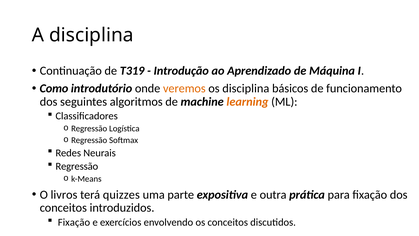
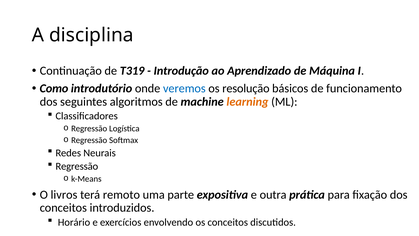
veremos colour: orange -> blue (184, 88)
os disciplina: disciplina -> resolução (246, 88)
quizzes: quizzes -> remoto (121, 194)
Fixação: Fixação -> Horário (74, 222)
